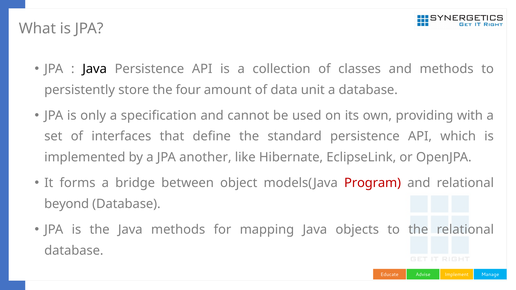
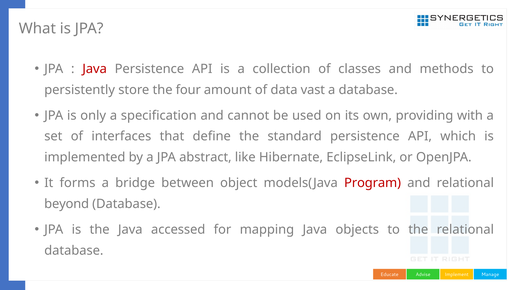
Java colour: black -> red (95, 69)
unit: unit -> vast (313, 90)
another: another -> abstract (205, 157)
Java methods: methods -> accessed (178, 230)
